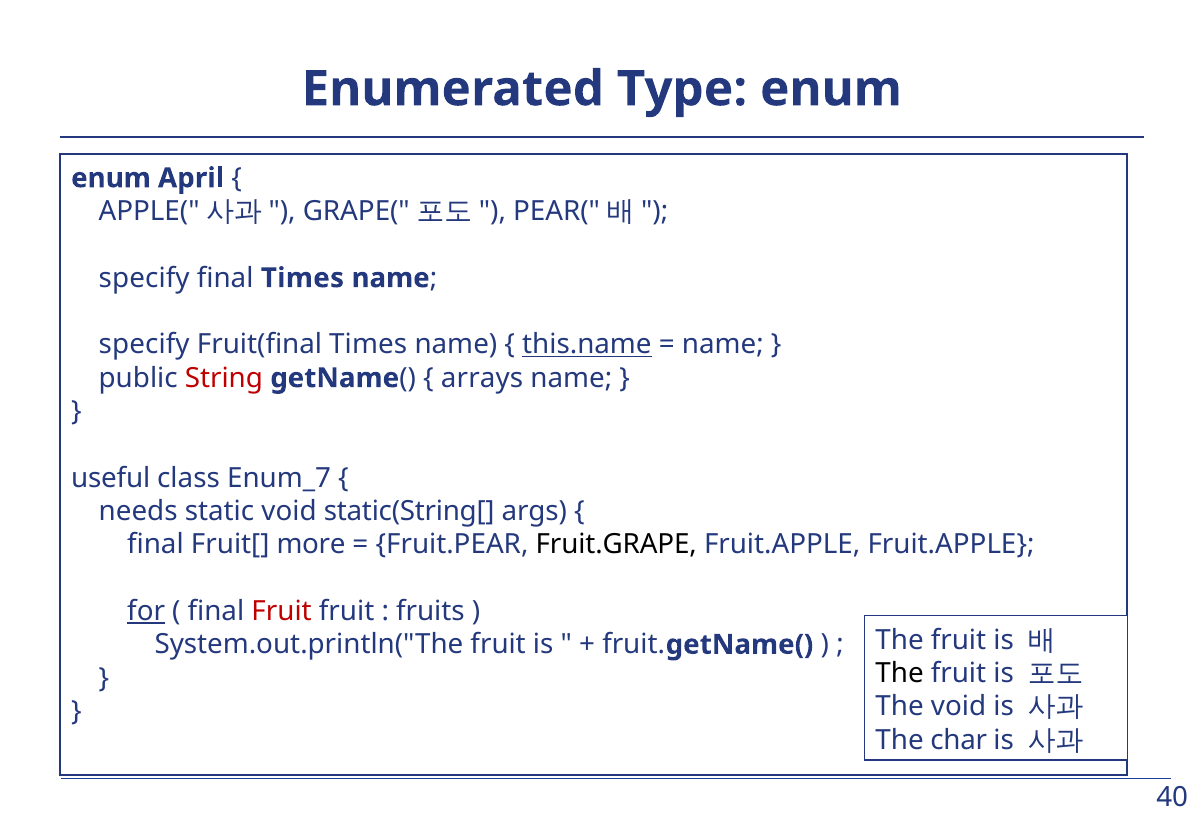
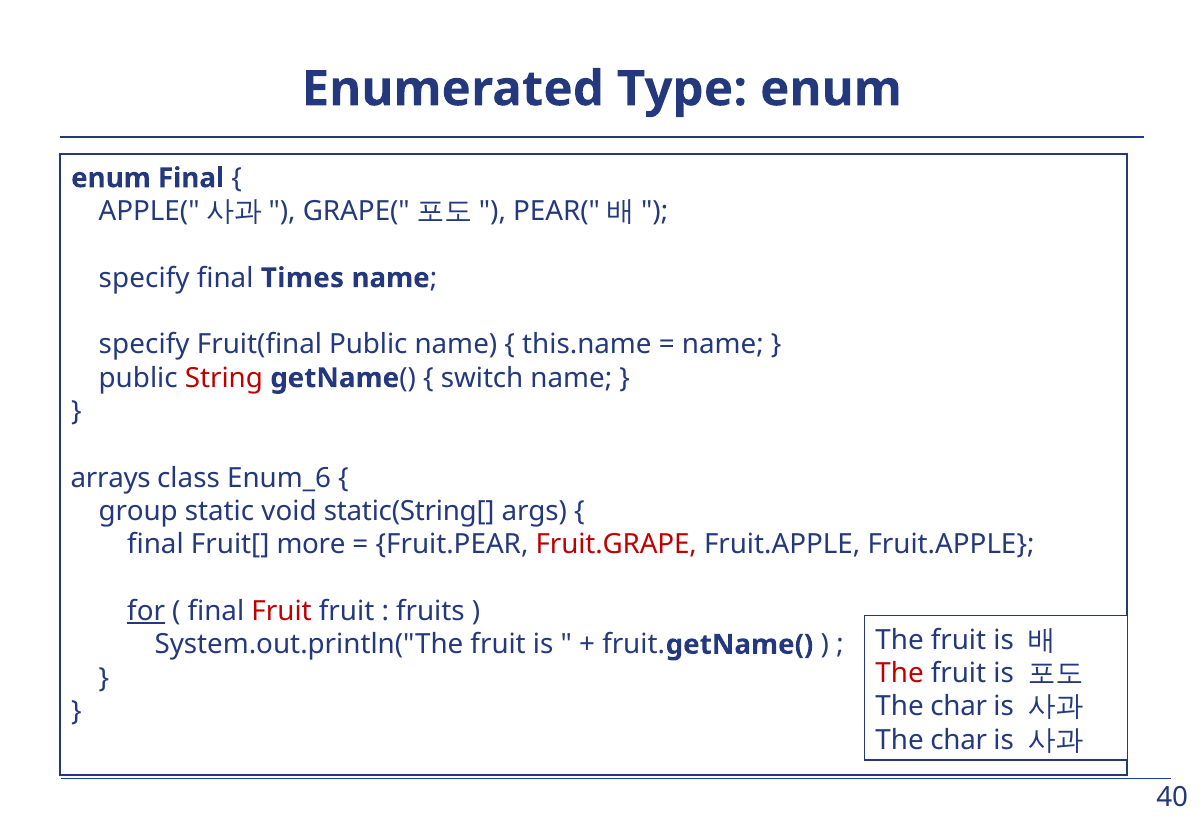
enum April: April -> Final (191, 178)
Fruit(final Times: Times -> Public (368, 345)
this.name underline: present -> none (587, 345)
arrays: arrays -> switch (482, 378)
useful: useful -> arrays (111, 478)
Enum_7: Enum_7 -> Enum_6 (279, 478)
needs: needs -> group (138, 512)
Fruit.GRAPE colour: black -> red (616, 545)
The colour: black -> red (900, 674)
void: void -> char (959, 707)
